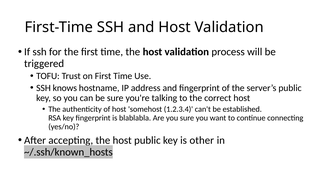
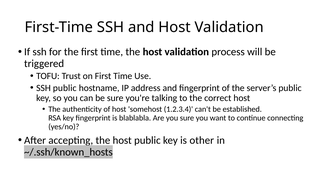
SSH knows: knows -> public (65, 88)
